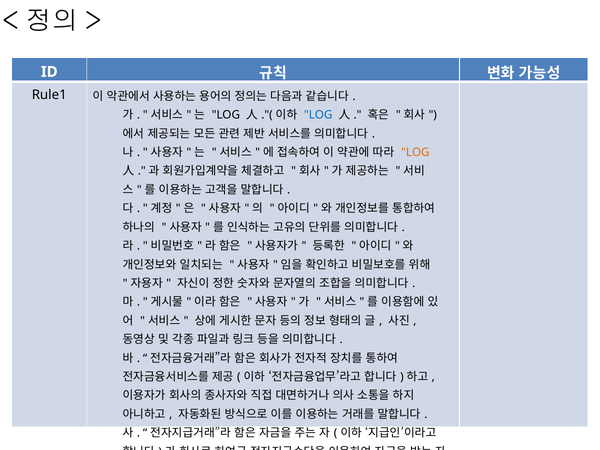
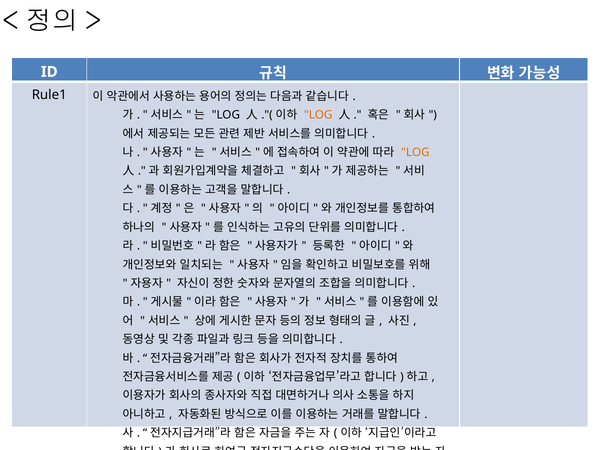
LOG colour: blue -> orange (318, 115)
